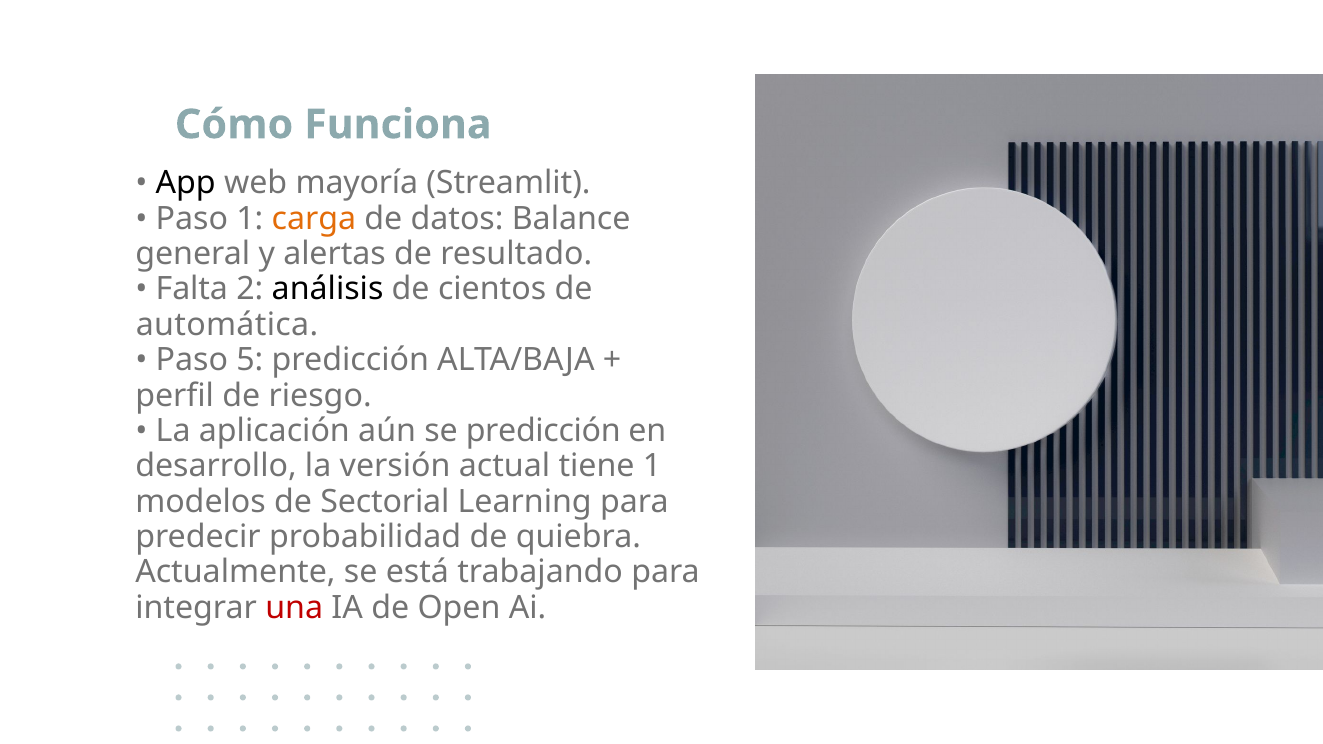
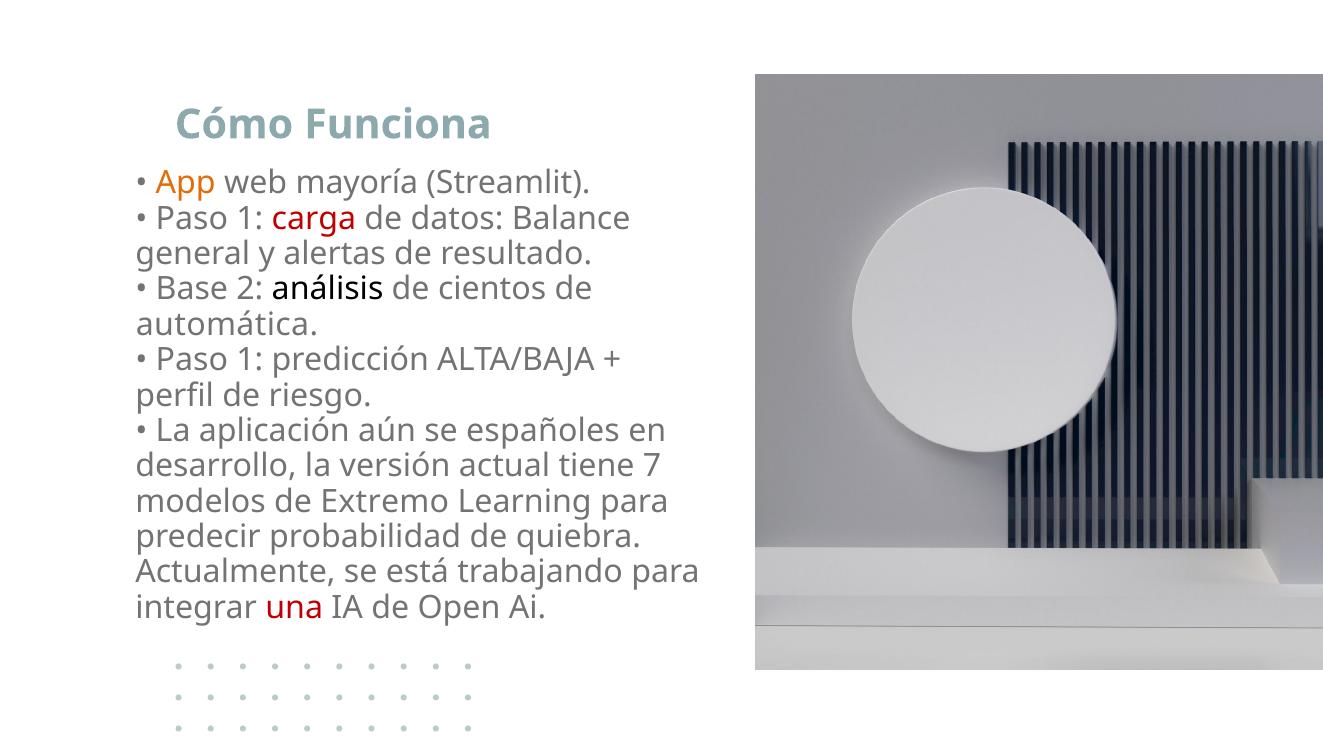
App colour: black -> orange (186, 183)
carga colour: orange -> red (314, 219)
Falta: Falta -> Base (192, 289)
5: 5 -> 1 (250, 360)
se predicción: predicción -> españoles (543, 431)
tiene 1: 1 -> 7 (652, 466)
Sectorial: Sectorial -> Extremo (385, 502)
